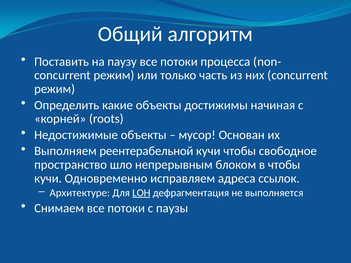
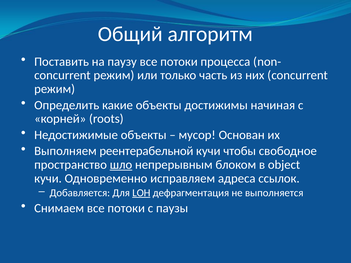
шло underline: none -> present (121, 165)
в чтобы: чтобы -> object (284, 165)
Архитектуре: Архитектуре -> Добавляется (80, 193)
